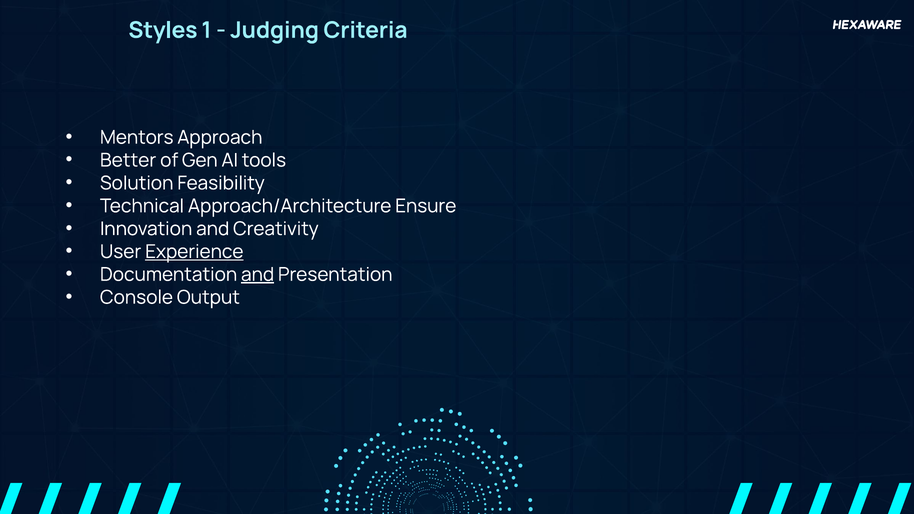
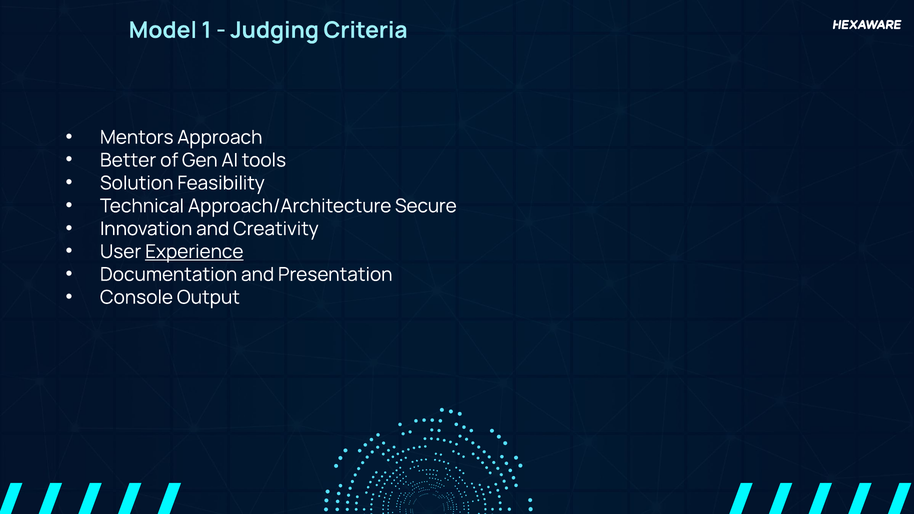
Styles: Styles -> Model (163, 30)
Ensure: Ensure -> Secure (426, 206)
and underline: present -> none (258, 275)
